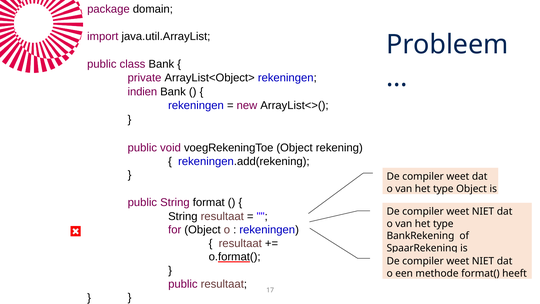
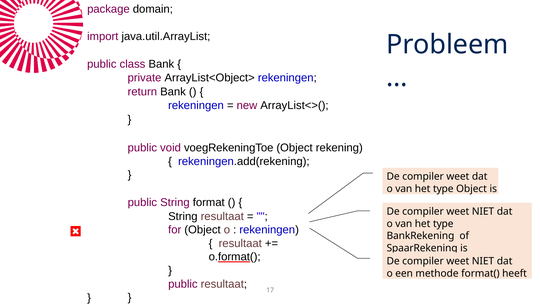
indien: indien -> return (142, 92)
